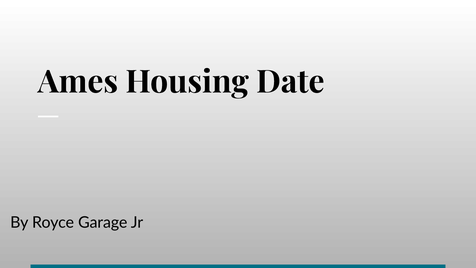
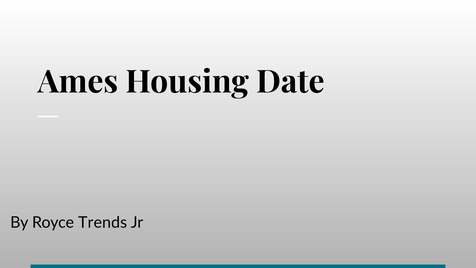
Garage: Garage -> Trends (103, 222)
